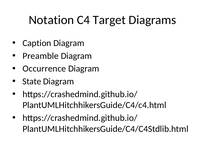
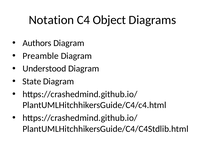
Target: Target -> Object (109, 20)
Caption: Caption -> Authors (37, 43)
Occurrence: Occurrence -> Understood (44, 69)
